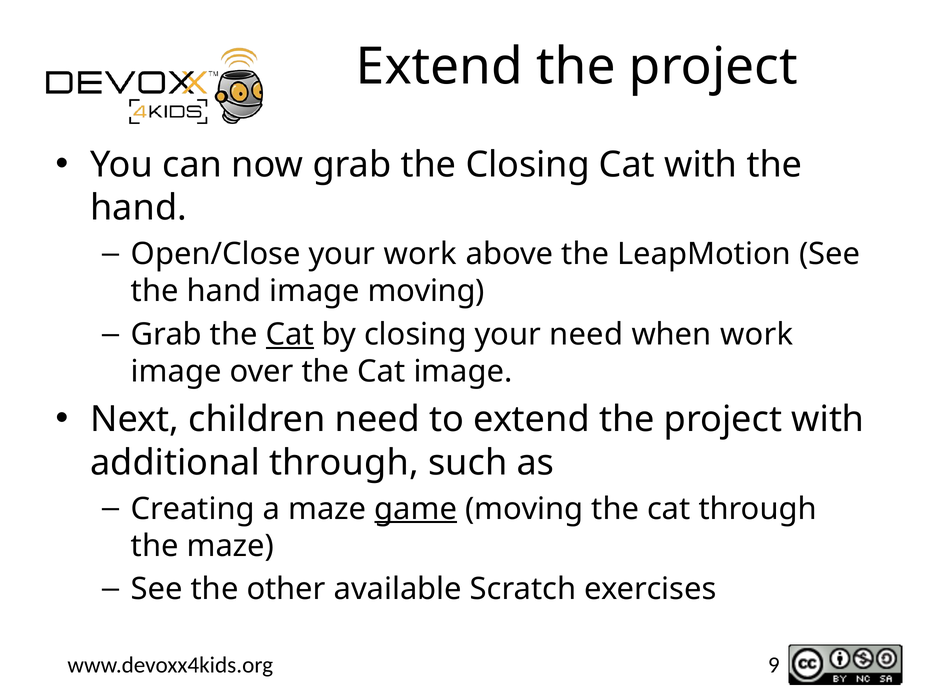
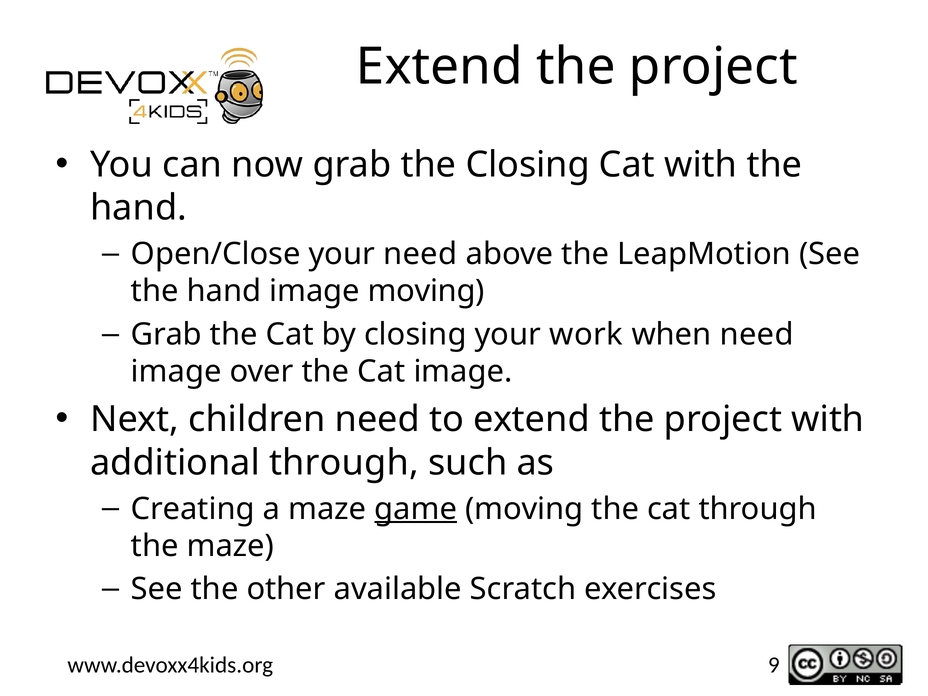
your work: work -> need (420, 254)
Cat underline: present -> none (290, 335)
your need: need -> work (586, 335)
when work: work -> need (757, 335)
